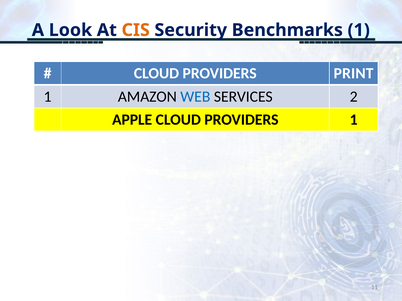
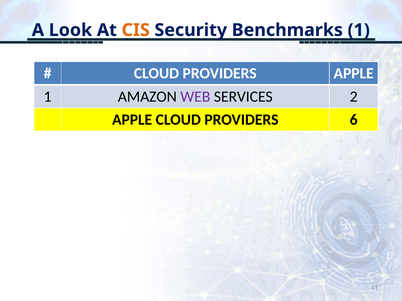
PROVIDERS PRINT: PRINT -> APPLE (354, 74)
WEB colour: blue -> purple (195, 97)
PROVIDERS 1: 1 -> 6 (354, 120)
